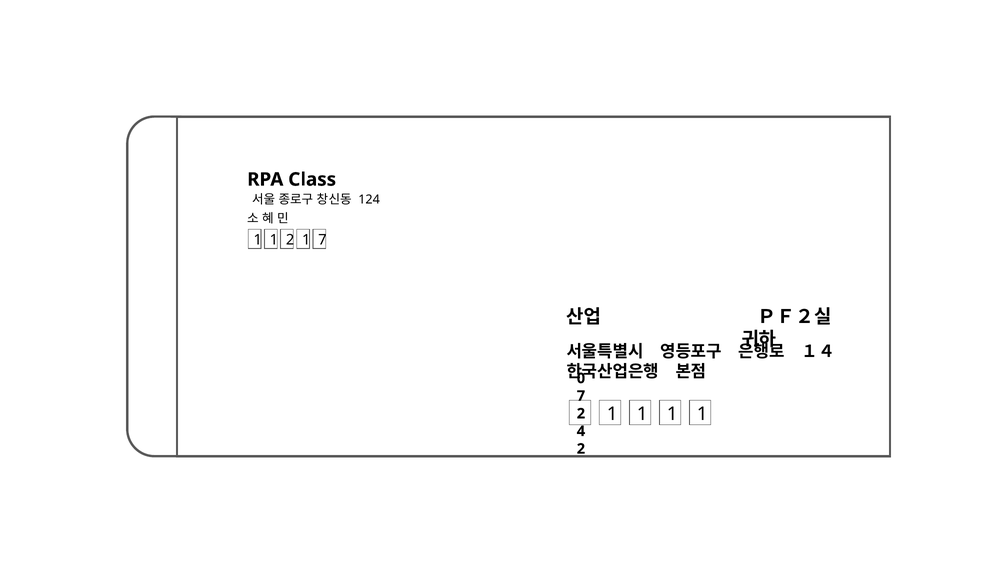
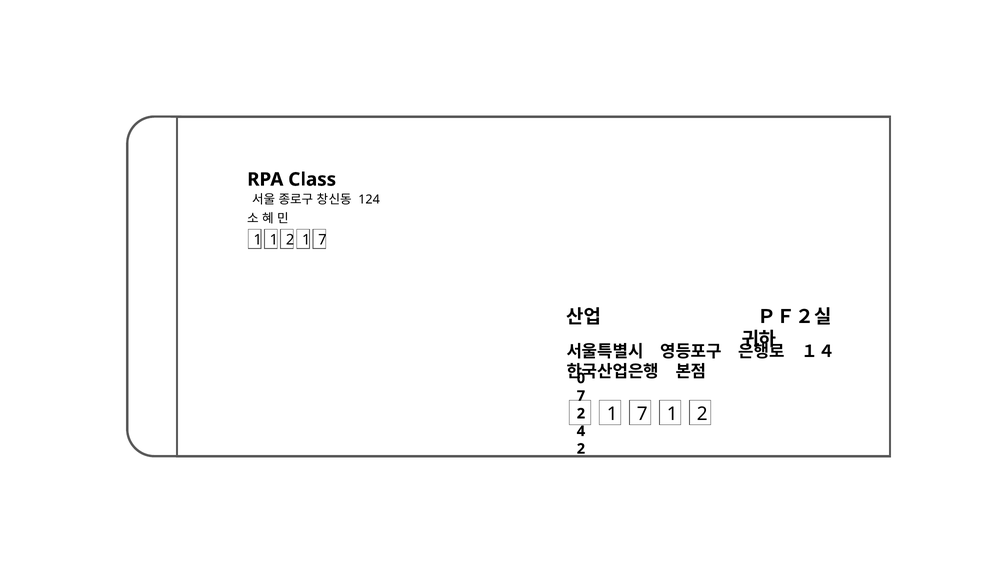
1: 1 -> 7 (642, 414)
1: 1 -> 2 (702, 414)
